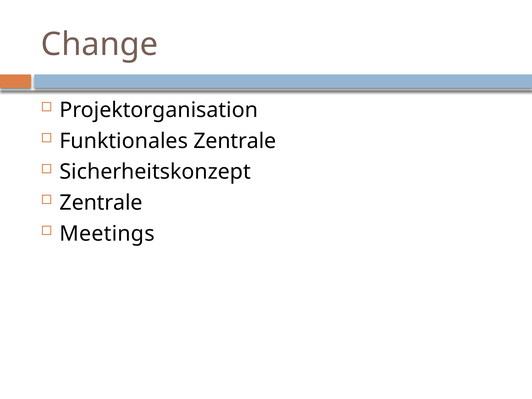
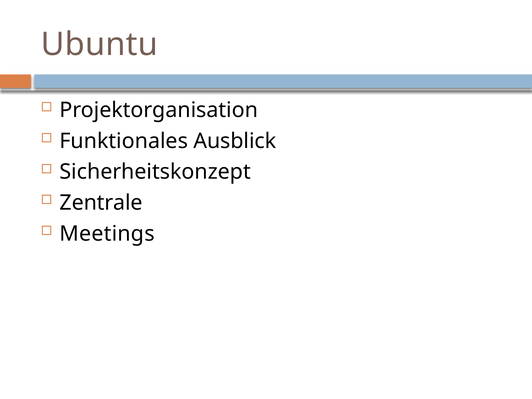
Change: Change -> Ubuntu (99, 44)
Funktionales Zentrale: Zentrale -> Ausblick (235, 141)
